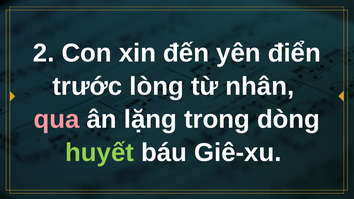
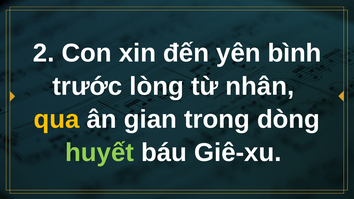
điển: điển -> bình (294, 53)
qua colour: pink -> yellow (57, 119)
lặng: lặng -> gian (150, 119)
